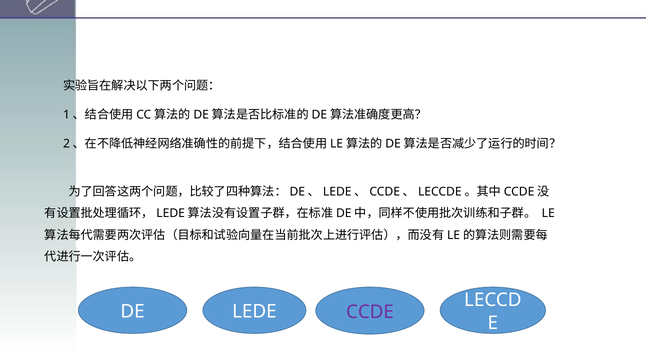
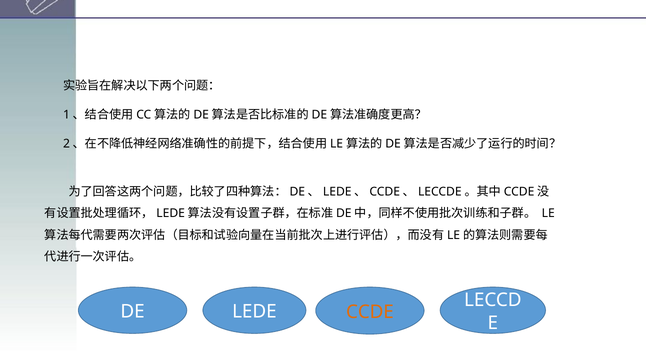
CCDE colour: purple -> orange (370, 312)
